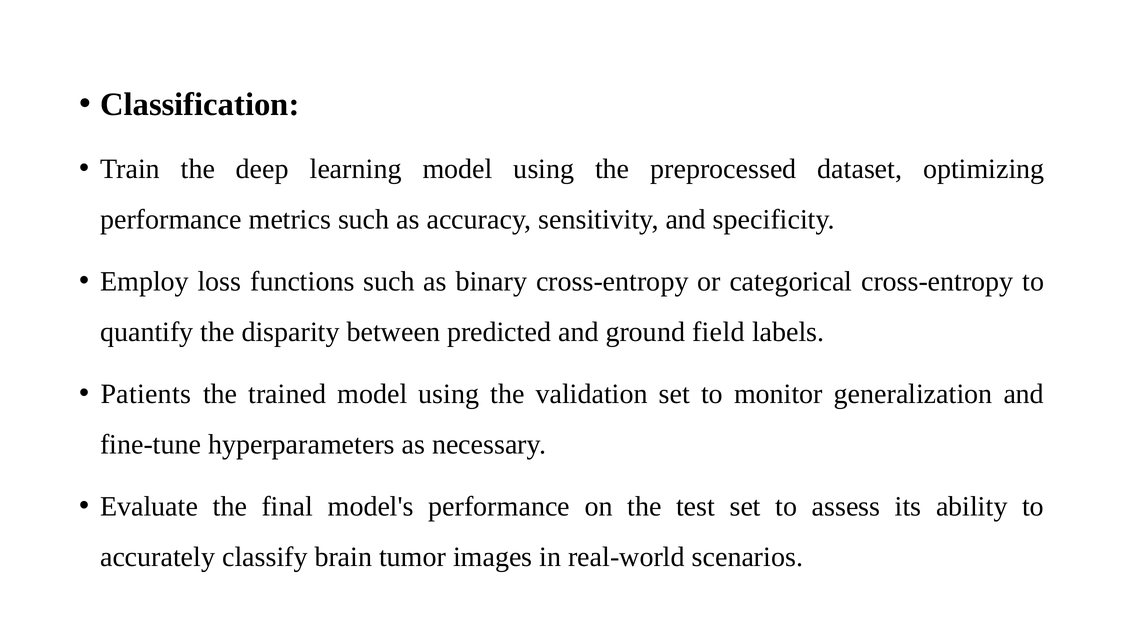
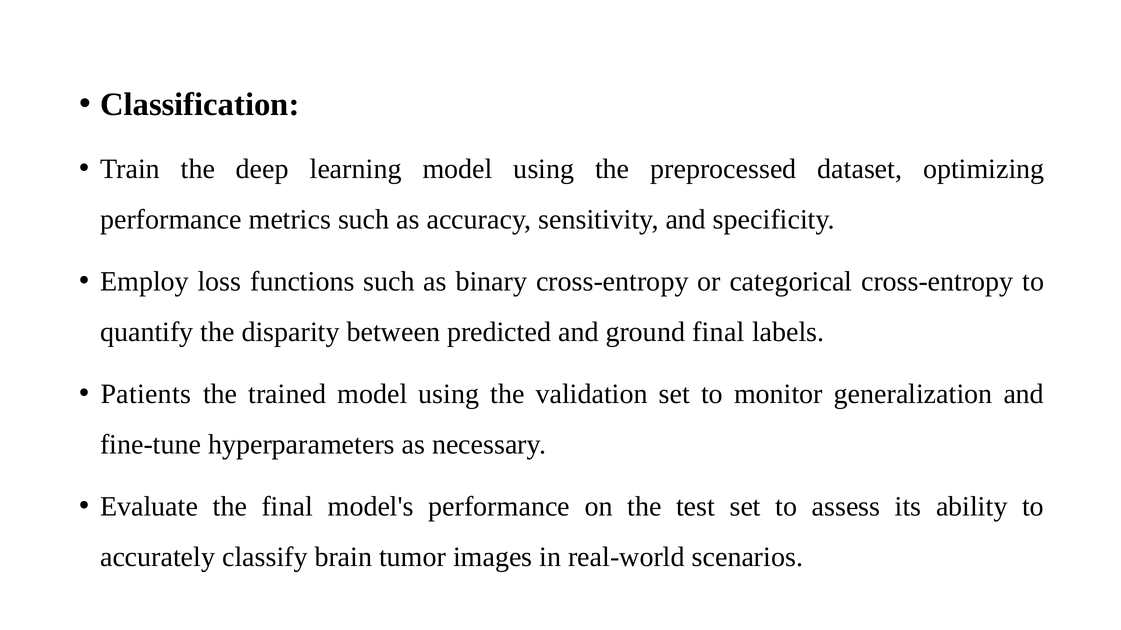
ground field: field -> final (718, 332)
